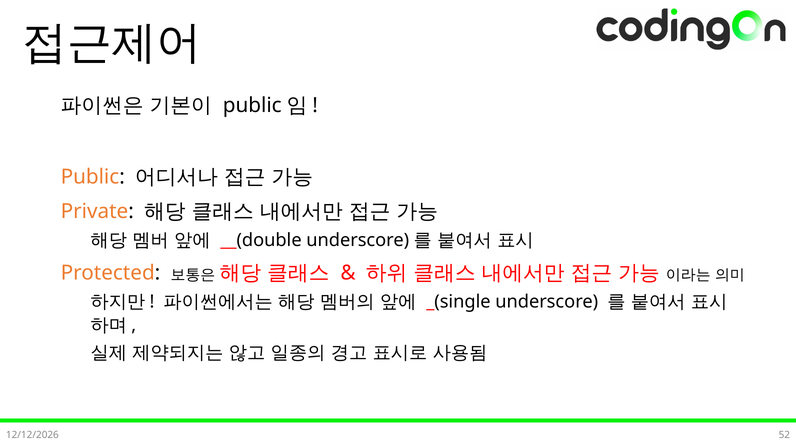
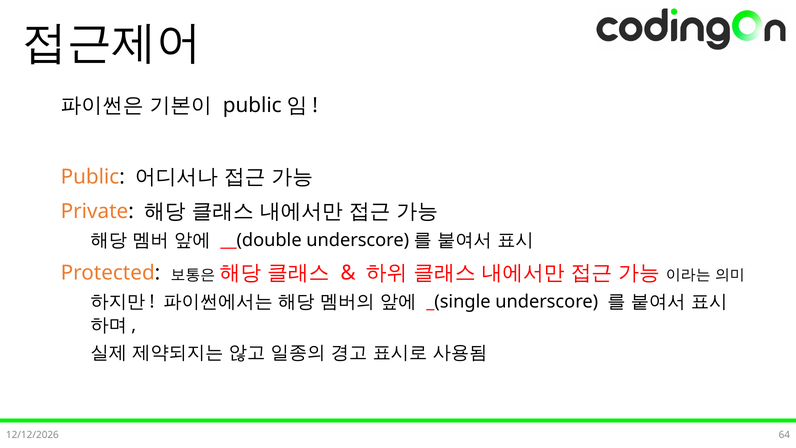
52: 52 -> 64 (784, 435)
